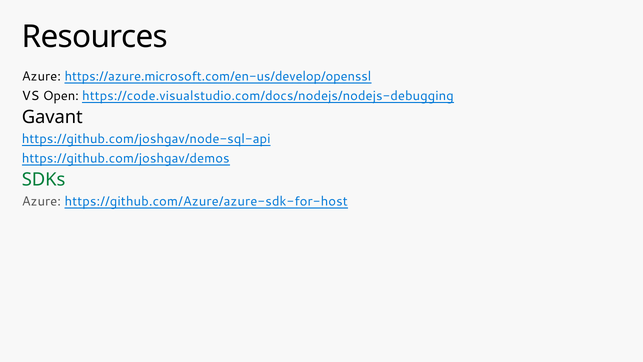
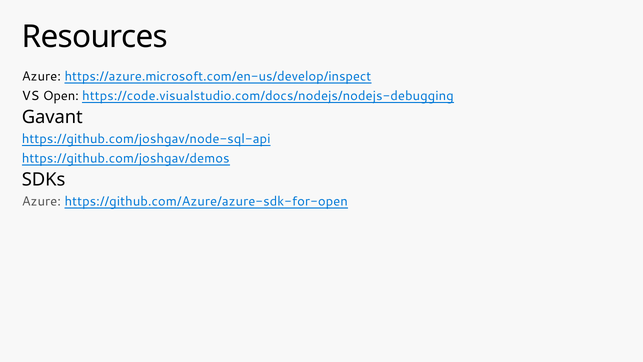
https://azure.microsoft.com/en-us/develop/openssl: https://azure.microsoft.com/en-us/develop/openssl -> https://azure.microsoft.com/en-us/develop/inspect (218, 76)
SDKs colour: green -> black (44, 180)
https://github.com/Azure/azure-sdk-for-host: https://github.com/Azure/azure-sdk-for-host -> https://github.com/Azure/azure-sdk-for-open (206, 201)
